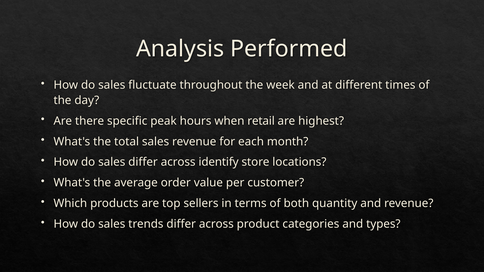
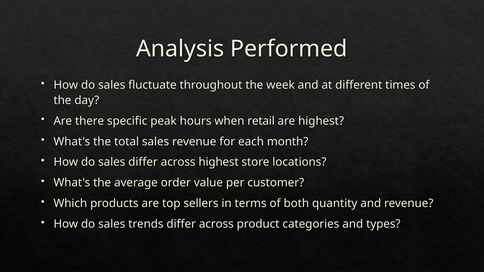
across identify: identify -> highest (219, 162)
